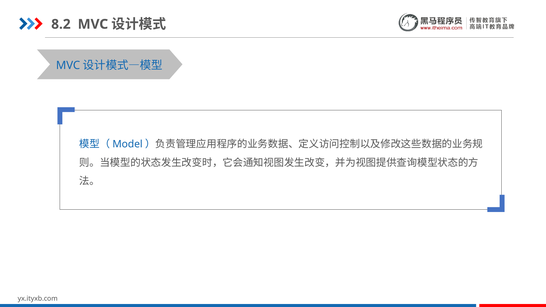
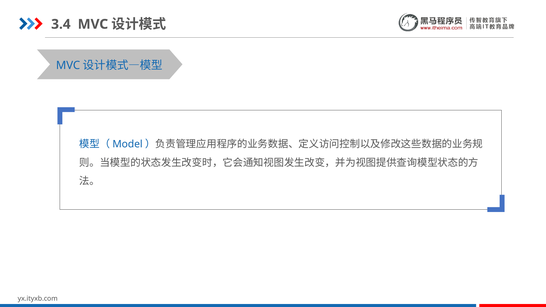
8.2: 8.2 -> 3.4 (61, 24)
